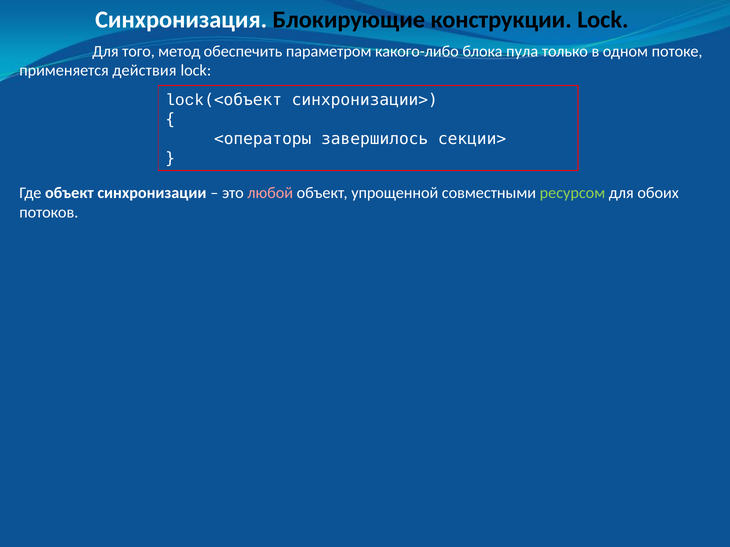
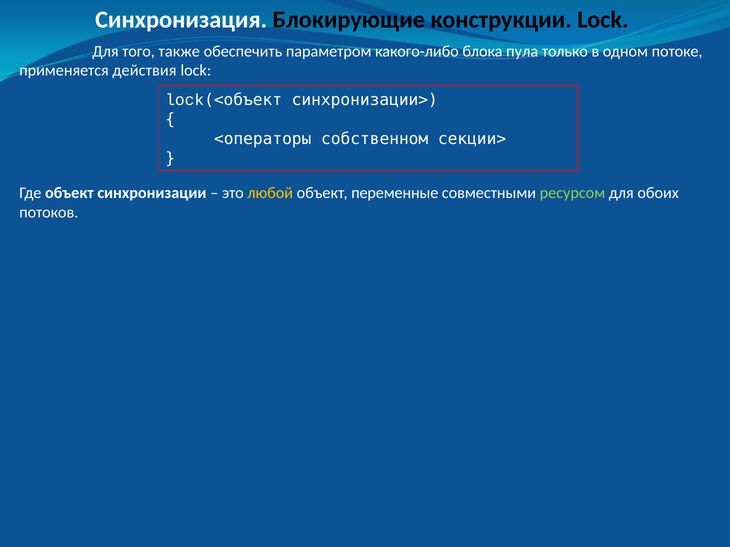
метод: метод -> также (179, 51)
завершилось: завершилось -> собственном (375, 139)
любой colour: pink -> yellow (270, 193)
упрощенной: упрощенной -> переменные (395, 193)
